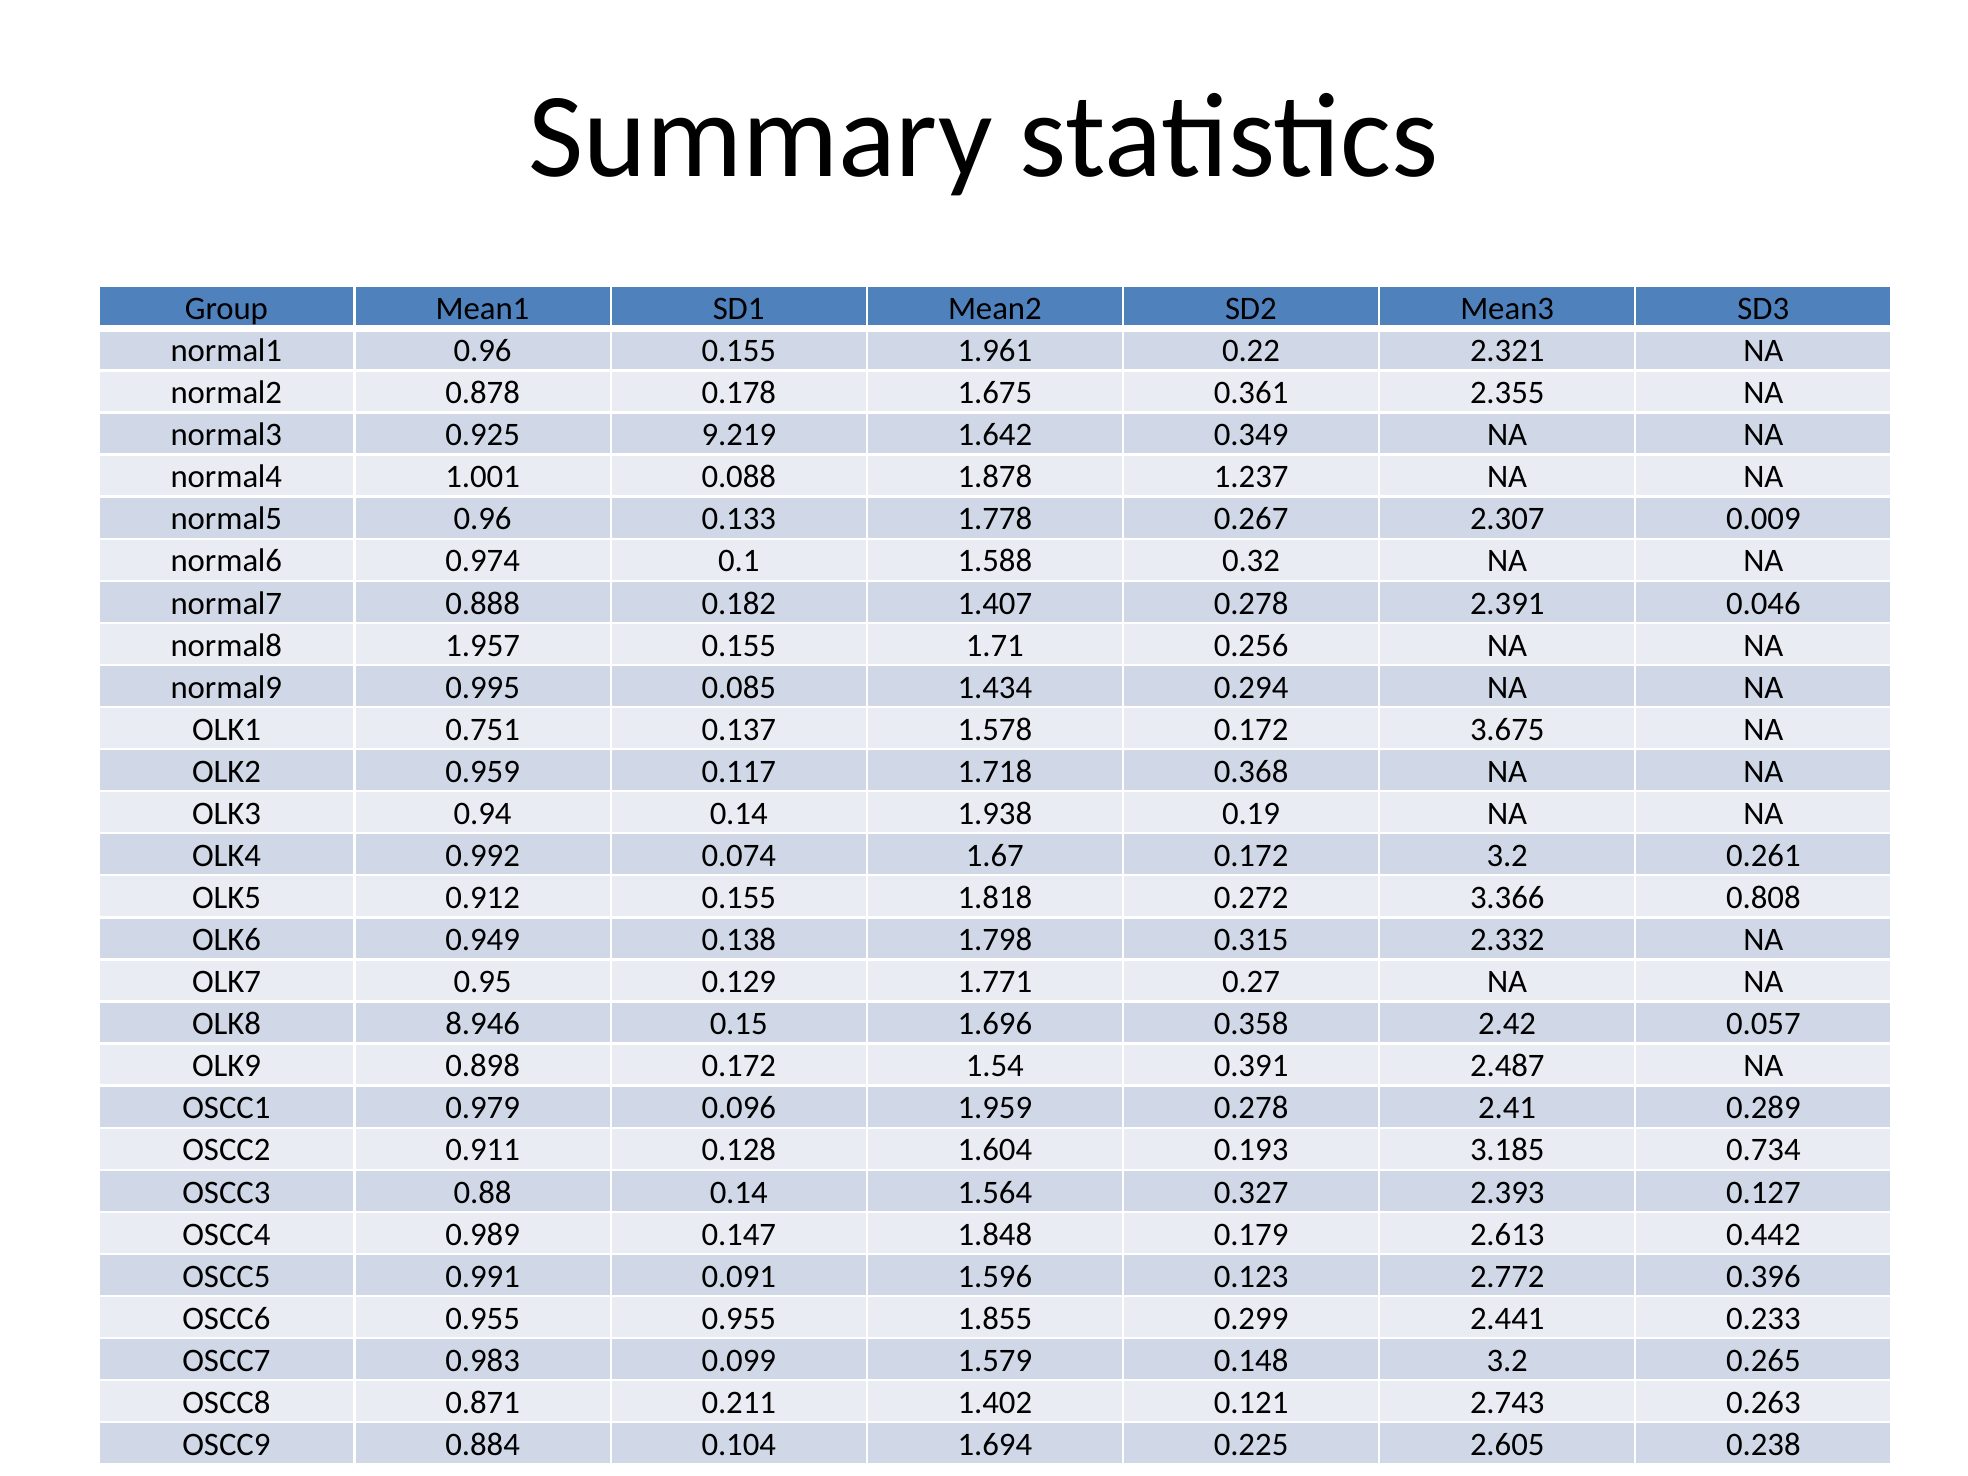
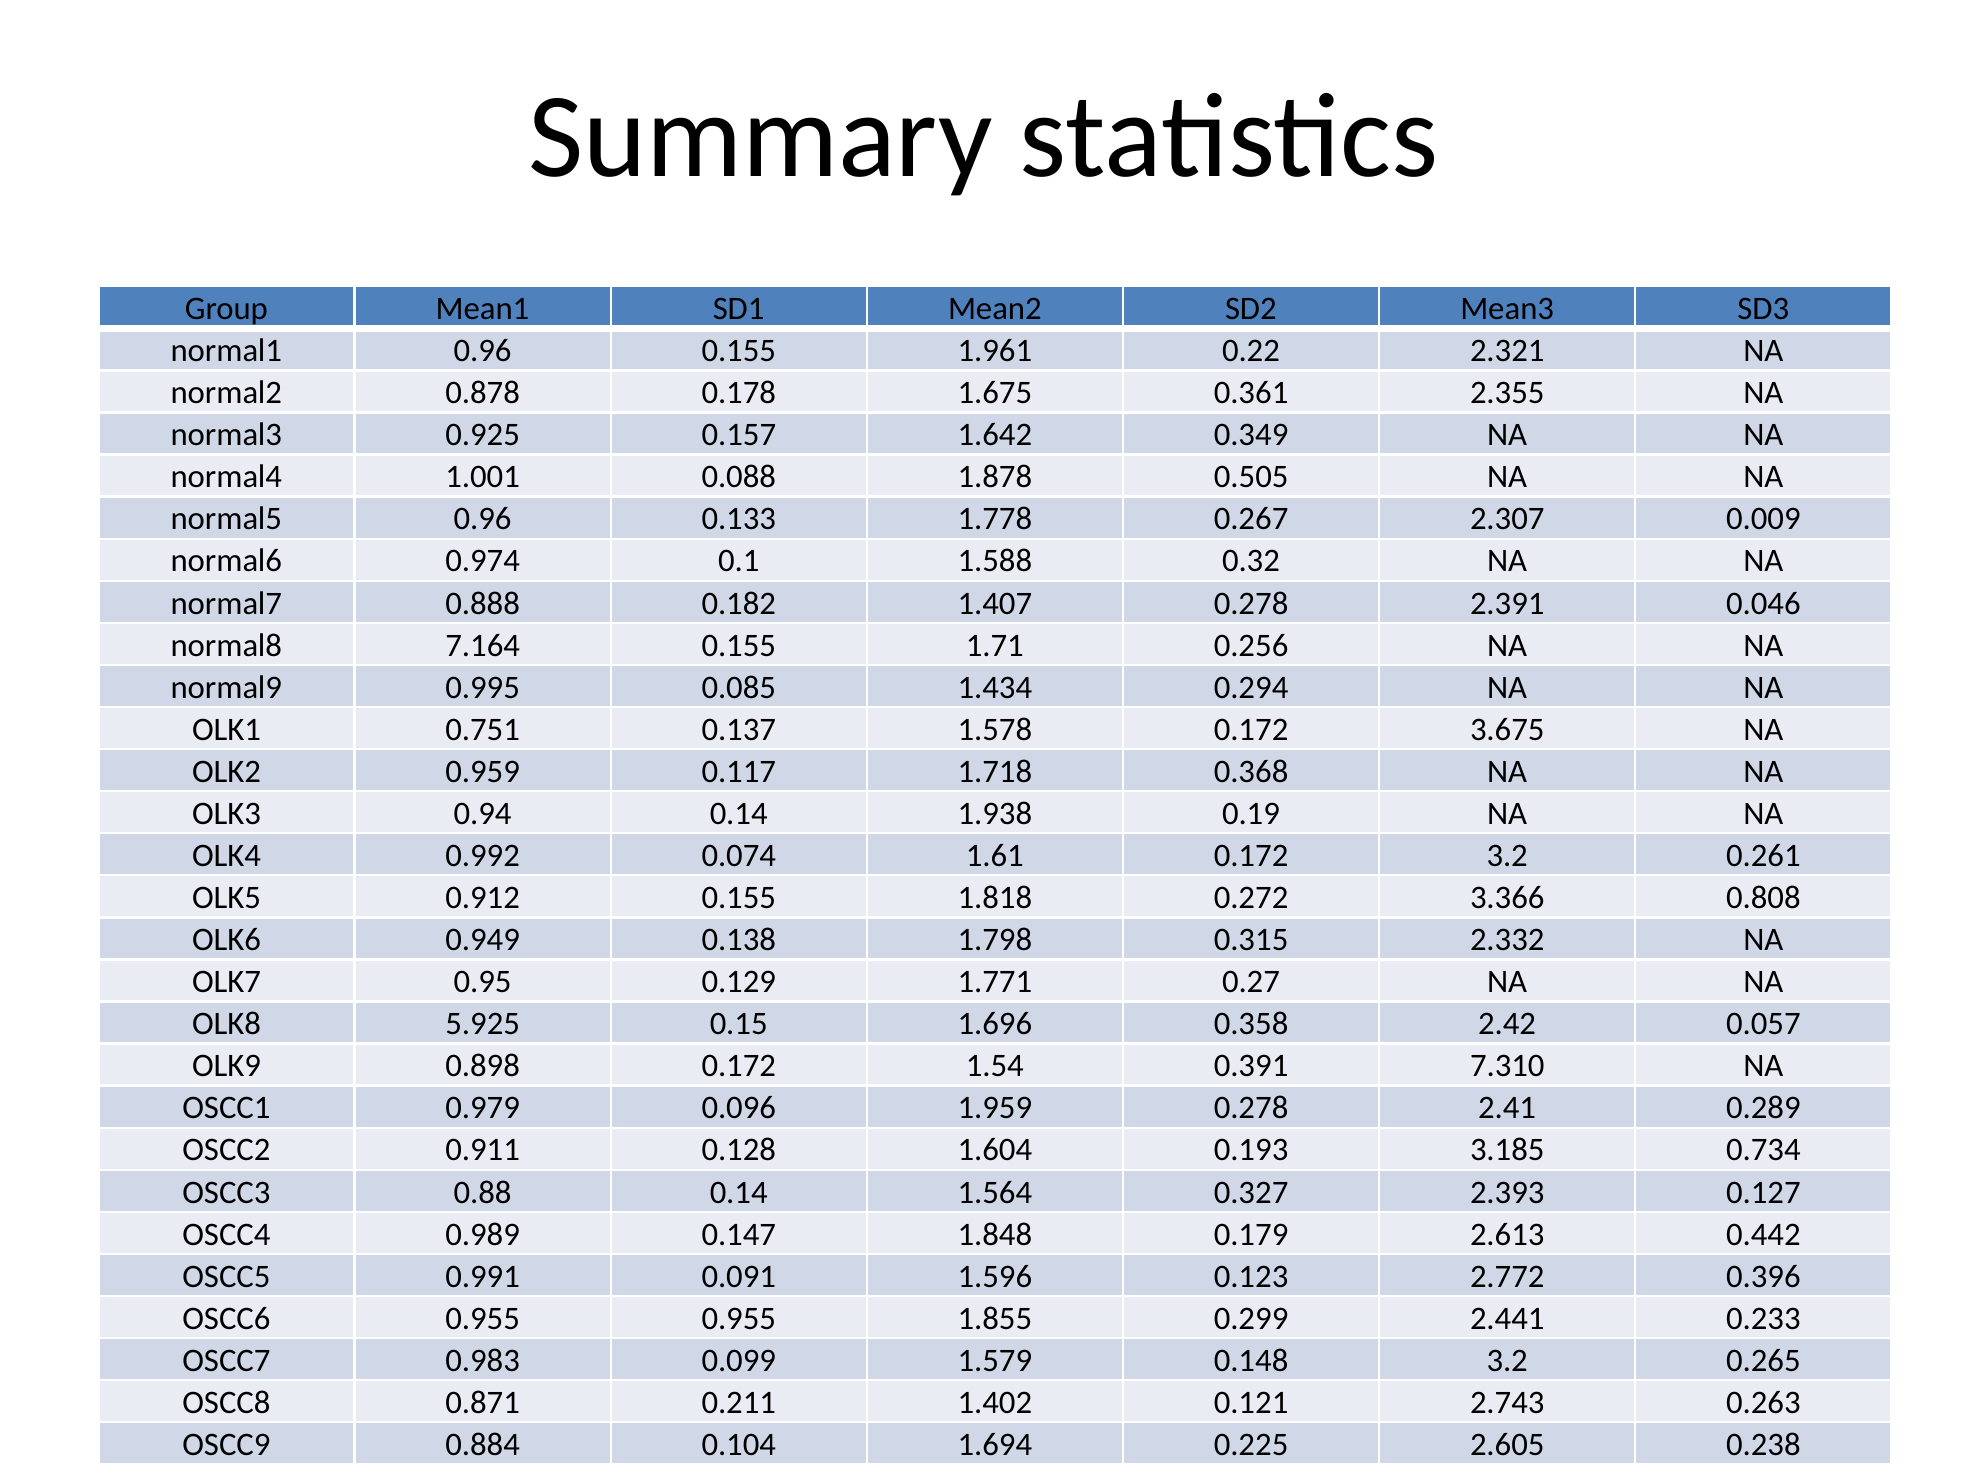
9.219: 9.219 -> 0.157 (739, 435)
1.237: 1.237 -> 0.505 (1251, 477)
1.957: 1.957 -> 7.164 (483, 645)
1.67: 1.67 -> 1.61 (995, 856)
8.946: 8.946 -> 5.925 (483, 1024)
2.487: 2.487 -> 7.310 (1507, 1066)
